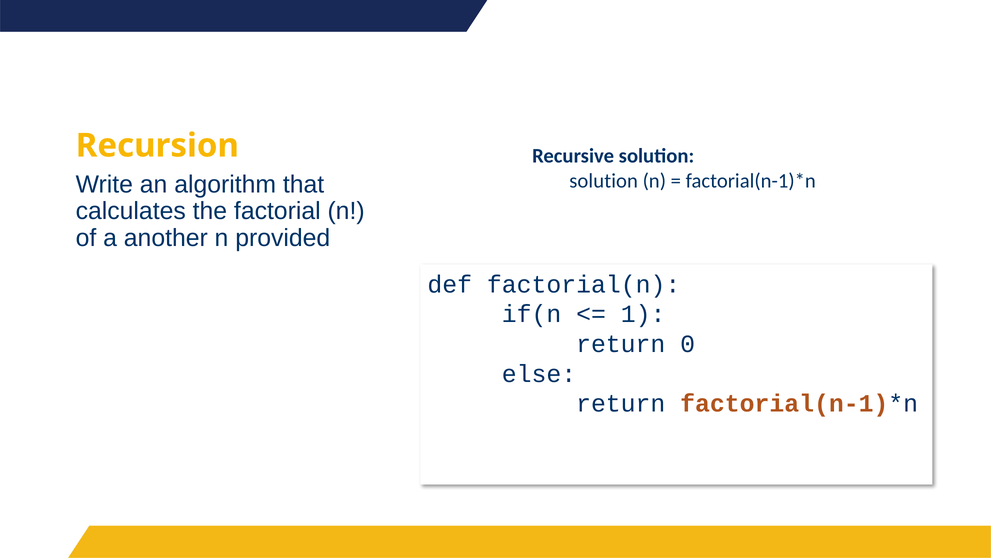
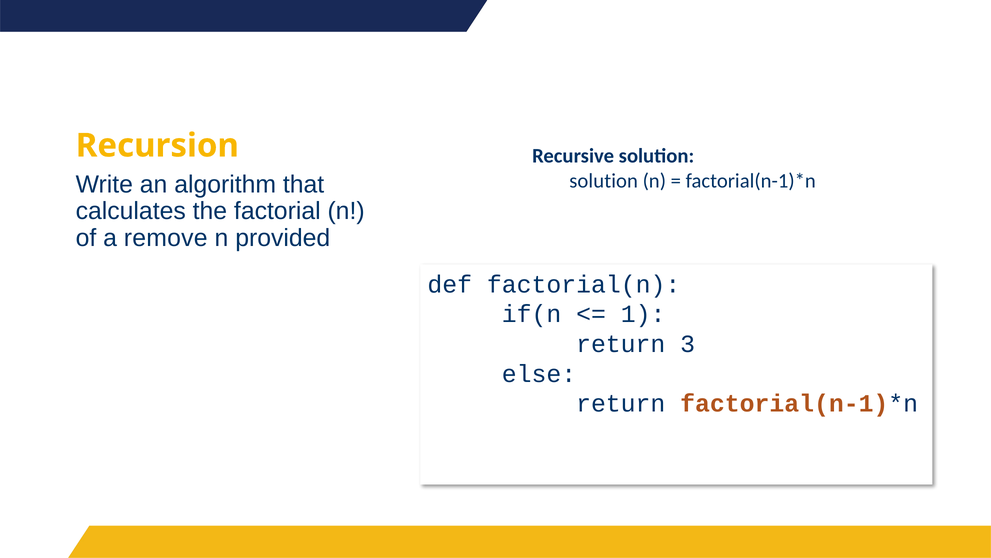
another: another -> remove (166, 238)
0: 0 -> 3 (688, 344)
